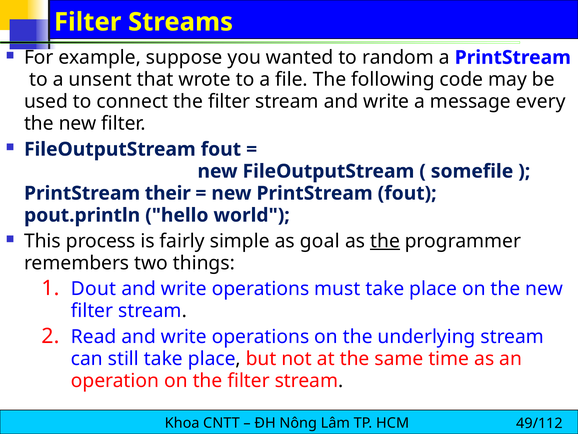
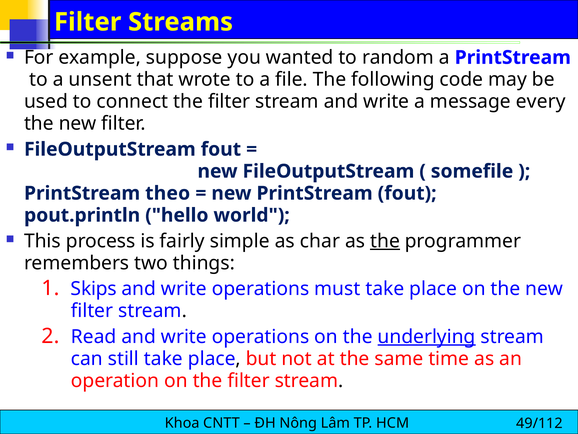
their: their -> theo (168, 193)
goal: goal -> char (320, 241)
Dout: Dout -> Skips (94, 289)
underlying underline: none -> present (427, 336)
